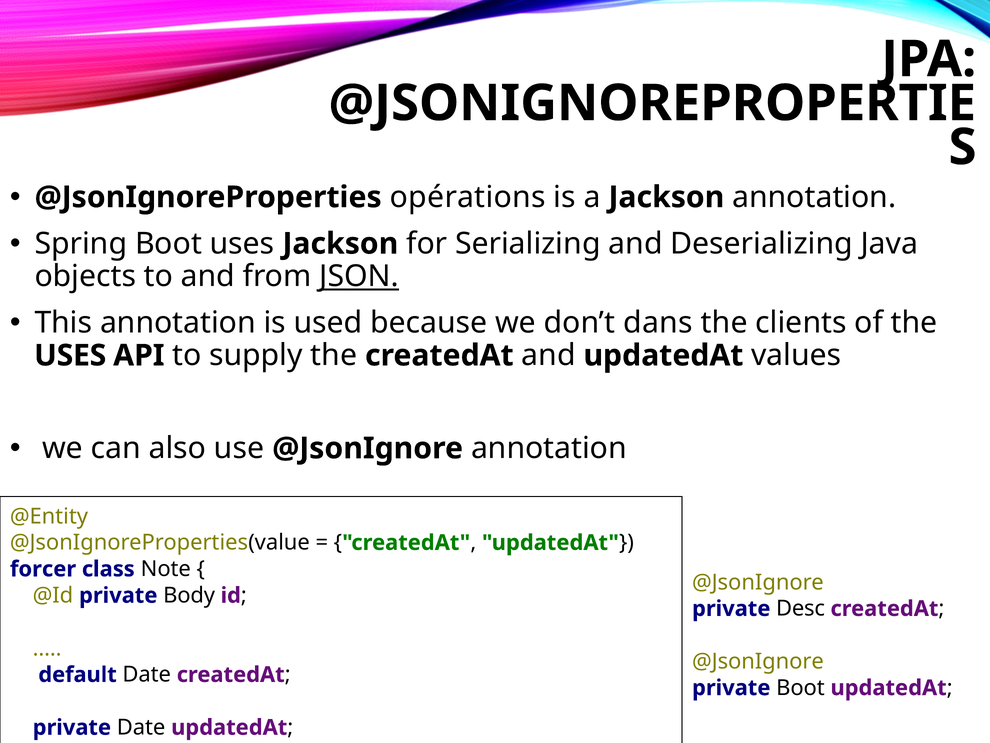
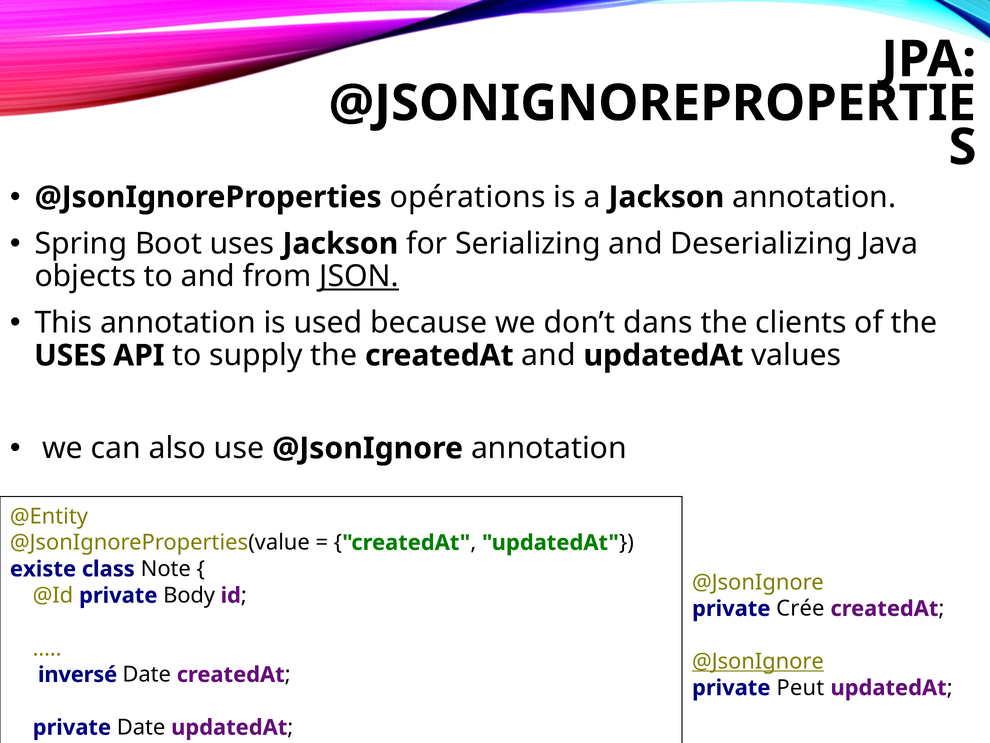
forcer: forcer -> existe (43, 569)
Desc: Desc -> Crée (800, 608)
@JsonIgnore underline: none -> present (758, 661)
default: default -> inversé (78, 674)
private Boot: Boot -> Peut (800, 687)
